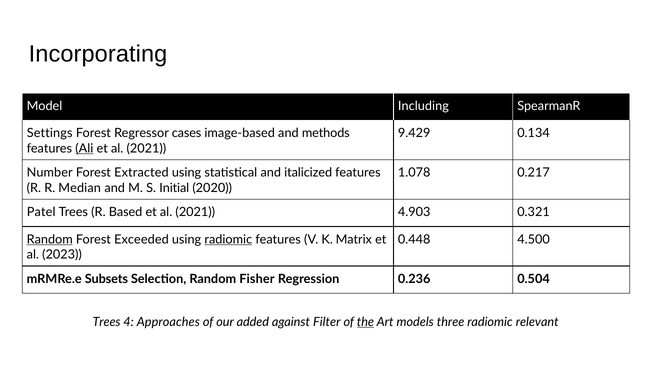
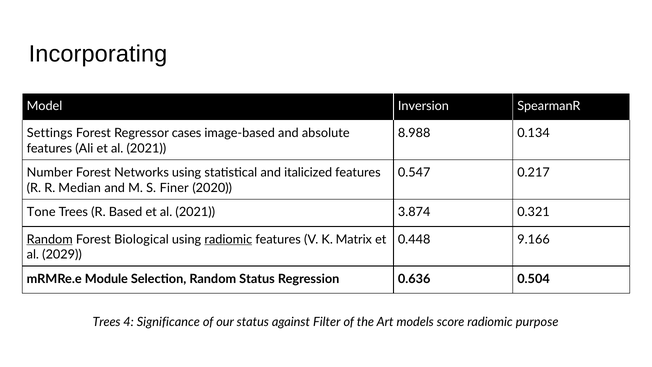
Including: Including -> Inversion (423, 106)
methods: methods -> absolute (326, 133)
9.429: 9.429 -> 8.988 (414, 133)
Ali underline: present -> none (84, 148)
Extracted: Extracted -> Networks (142, 173)
1.078: 1.078 -> 0.547 (414, 173)
Initial: Initial -> Finer (174, 188)
Patel: Patel -> Tone (41, 212)
4.903: 4.903 -> 3.874 (414, 212)
Exceeded: Exceeded -> Biological (141, 239)
4.500: 4.500 -> 9.166 (534, 239)
2023: 2023 -> 2029 (62, 254)
Subsets: Subsets -> Module (106, 279)
Random Fisher: Fisher -> Status (257, 279)
0.236: 0.236 -> 0.636 (414, 279)
Approaches: Approaches -> Significance (168, 322)
our added: added -> status (253, 322)
the underline: present -> none (365, 322)
three: three -> score (451, 322)
relevant: relevant -> purpose (537, 322)
